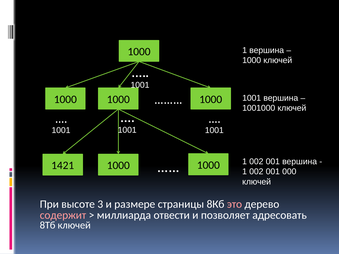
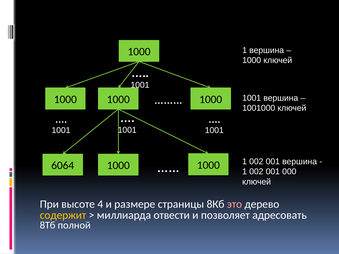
1421: 1421 -> 6064 (63, 166)
3: 3 -> 4 (100, 204)
содержит colour: pink -> yellow (63, 215)
8Тб ключей: ключей -> полной (74, 226)
